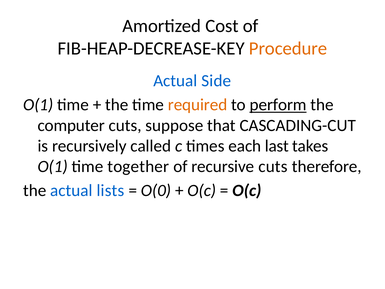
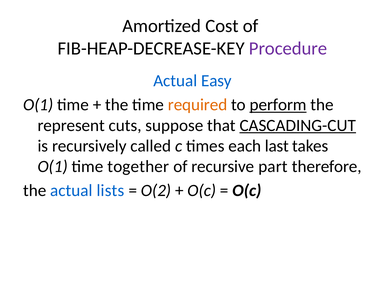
Procedure colour: orange -> purple (288, 48)
Side: Side -> Easy (216, 81)
computer: computer -> represent (71, 125)
CASCADING-CUT underline: none -> present (298, 125)
recursive cuts: cuts -> part (273, 166)
O(0: O(0 -> O(2 (156, 190)
